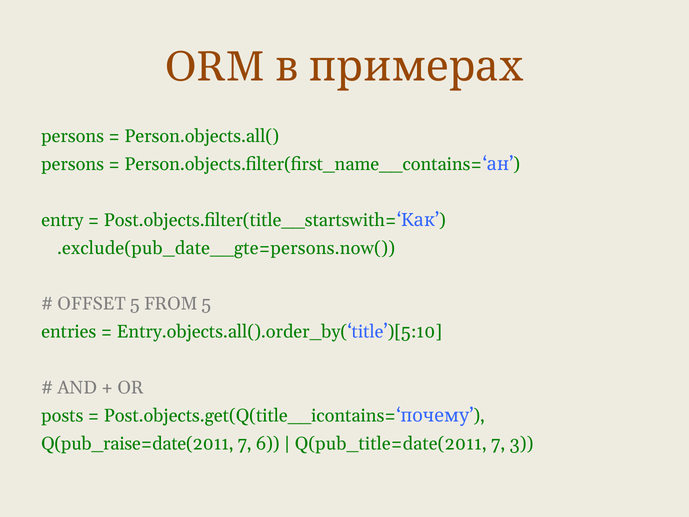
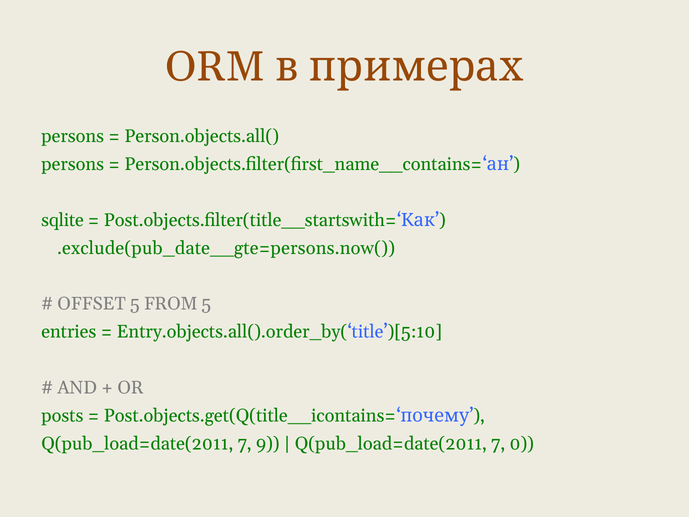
entry: entry -> sqlite (62, 220)
Q(pub_raise=date(2011: Q(pub_raise=date(2011 -> Q(pub_load=date(2011 (137, 444)
6: 6 -> 9 (268, 444)
Q(pub_title=date(2011: Q(pub_title=date(2011 -> Q(pub_load=date(2011 (391, 444)
3: 3 -> 0 (522, 444)
